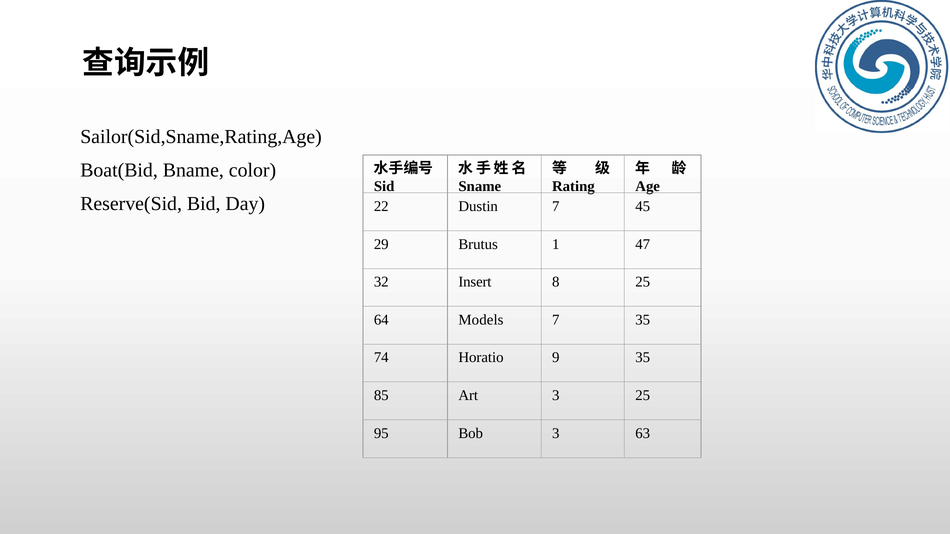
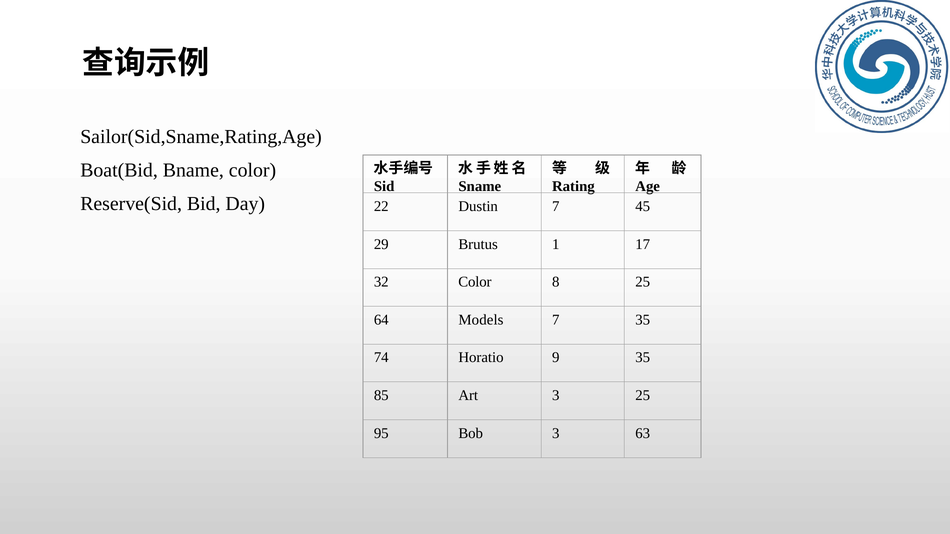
47: 47 -> 17 (643, 244)
32 Insert: Insert -> Color (475, 282)
